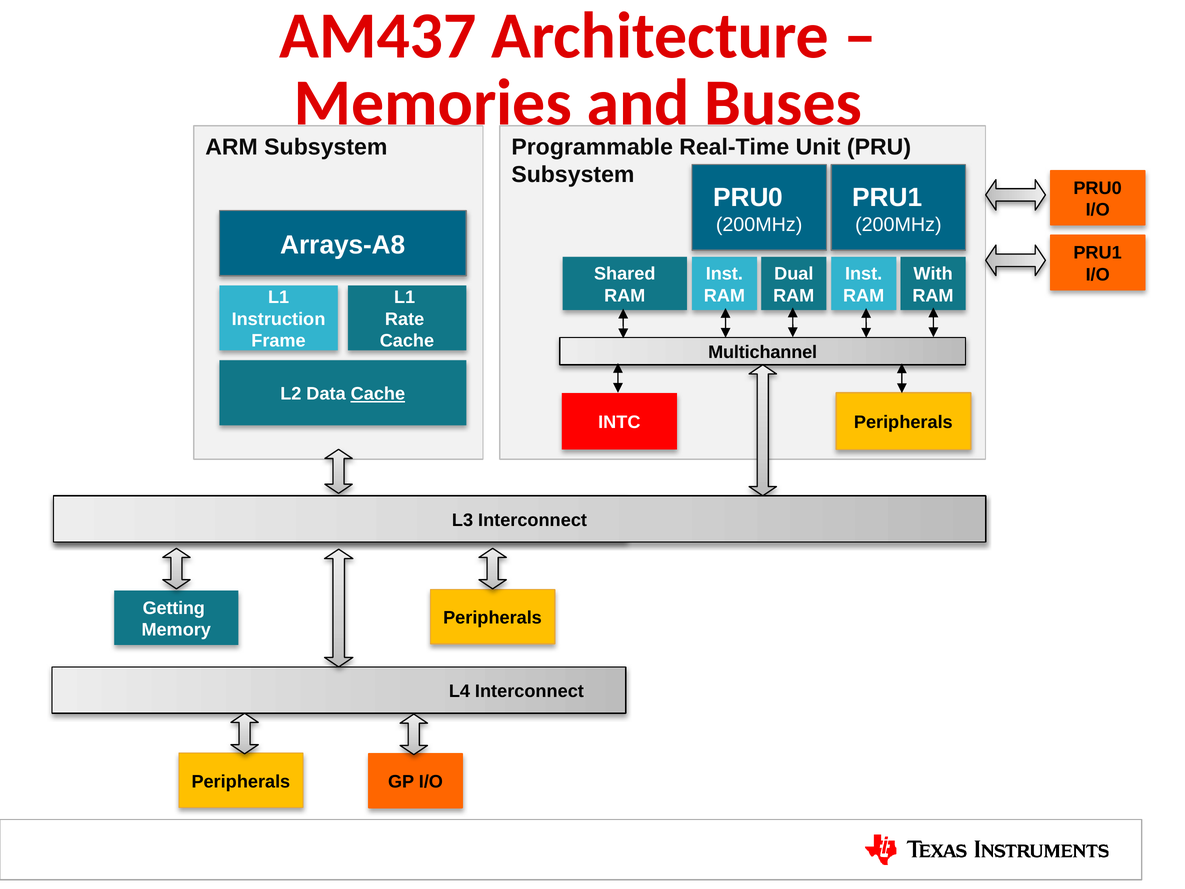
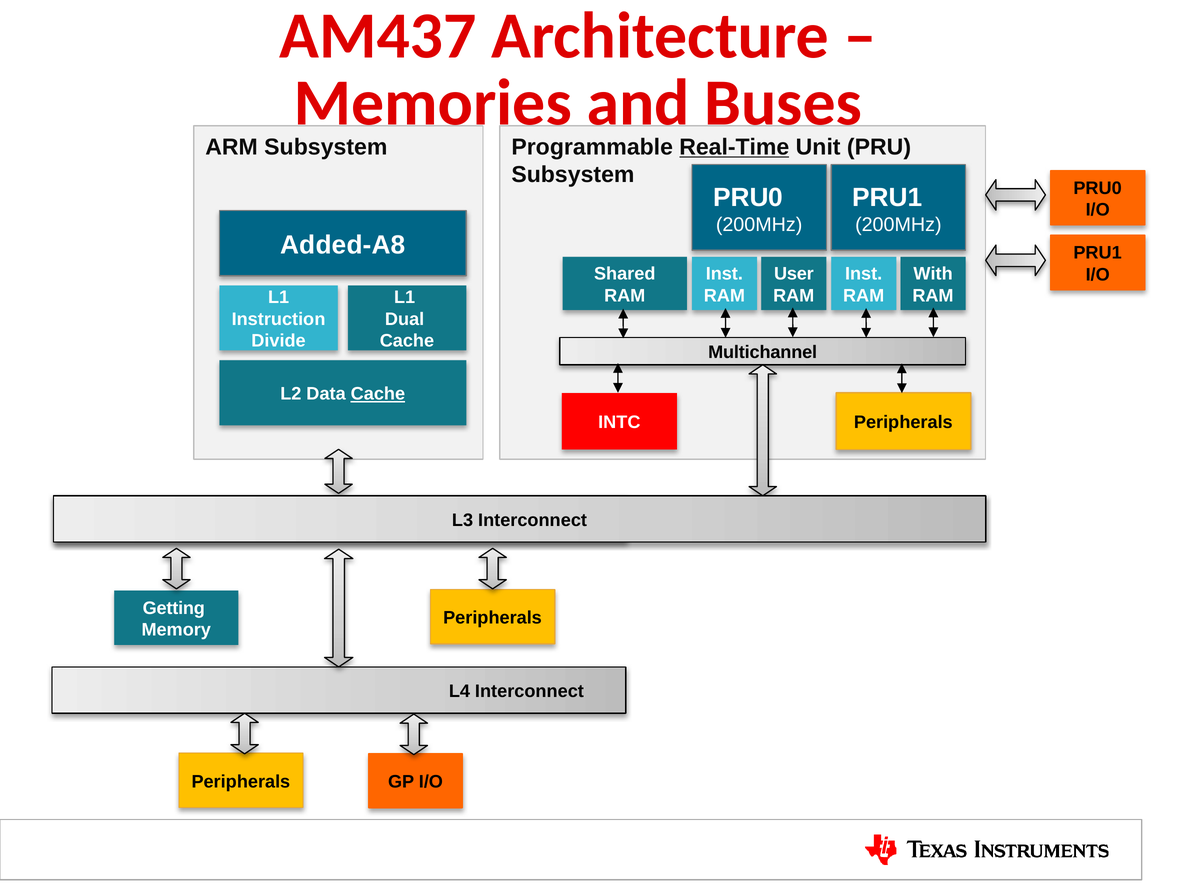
Real-Time underline: none -> present (734, 147)
Arrays-A8: Arrays-A8 -> Added-A8 (343, 245)
Dual: Dual -> User (794, 274)
Rate: Rate -> Dual (405, 319)
Frame: Frame -> Divide (278, 341)
